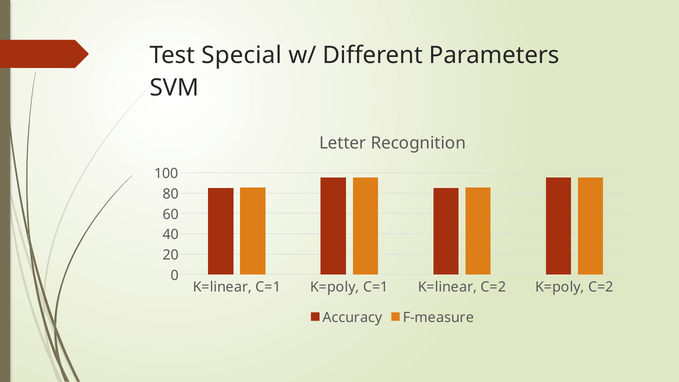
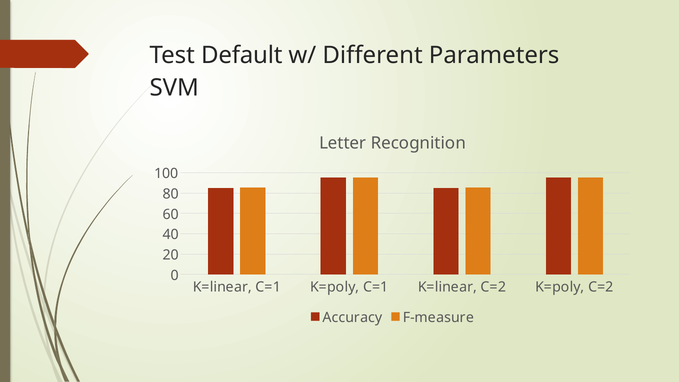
Special: Special -> Default (242, 55)
